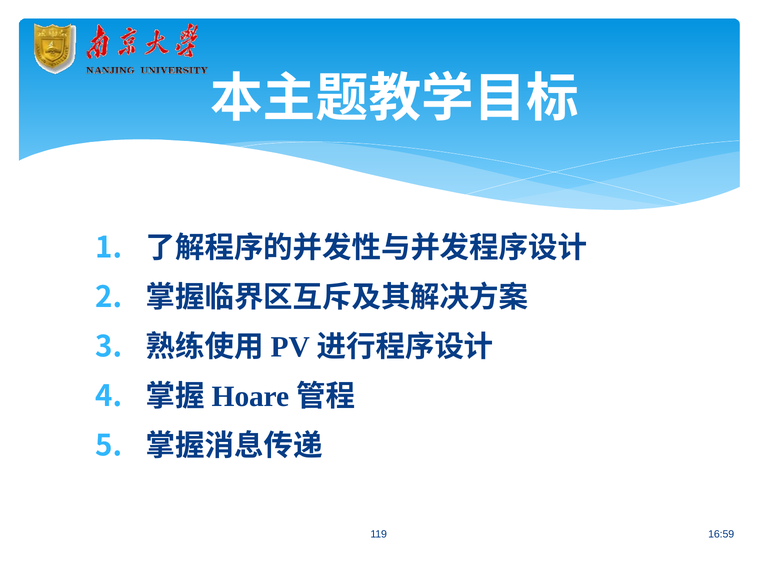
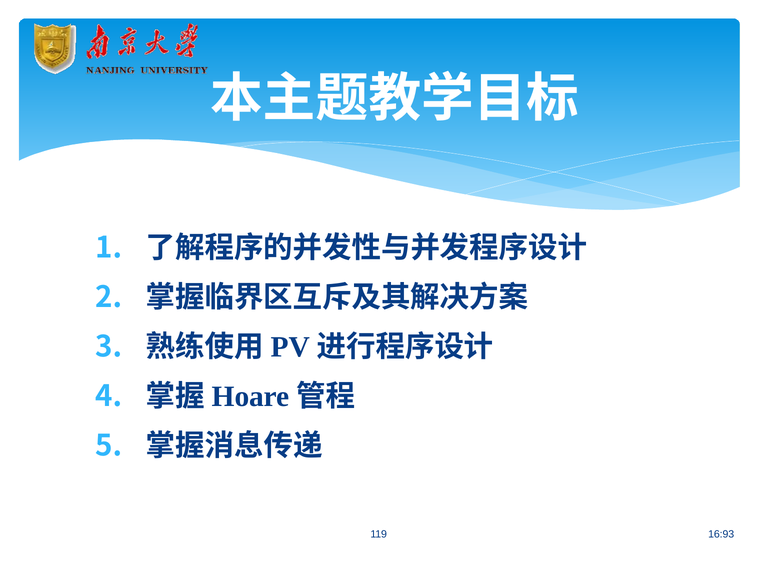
16:59: 16:59 -> 16:93 (721, 534)
